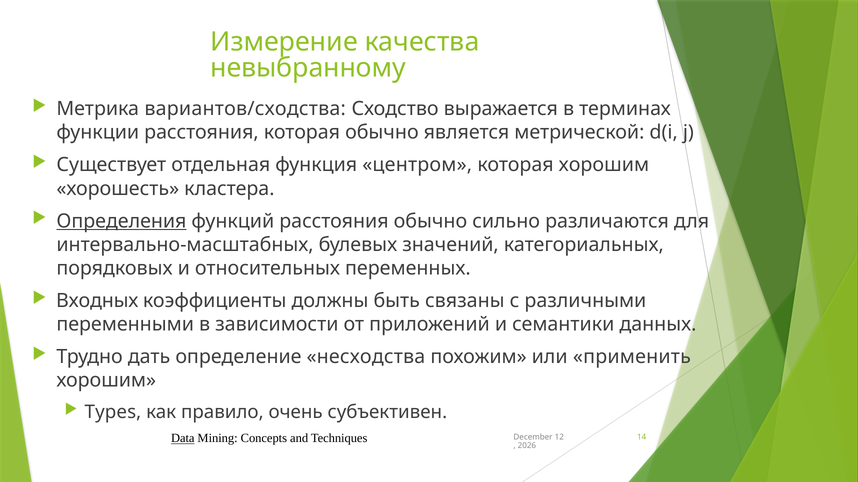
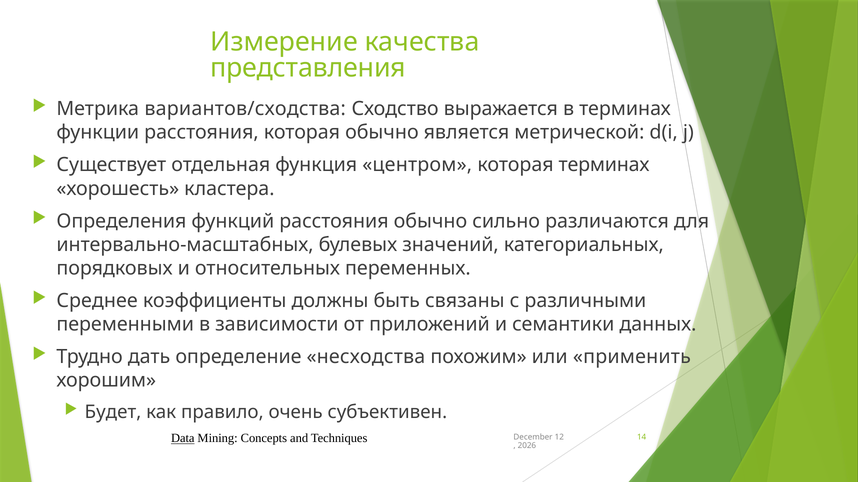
невыбранному: невыбранному -> представления (308, 68)
которая хорошим: хорошим -> терминах (604, 165)
Определения underline: present -> none (121, 221)
Входных: Входных -> Среднее (97, 301)
Types: Types -> Будет (113, 413)
